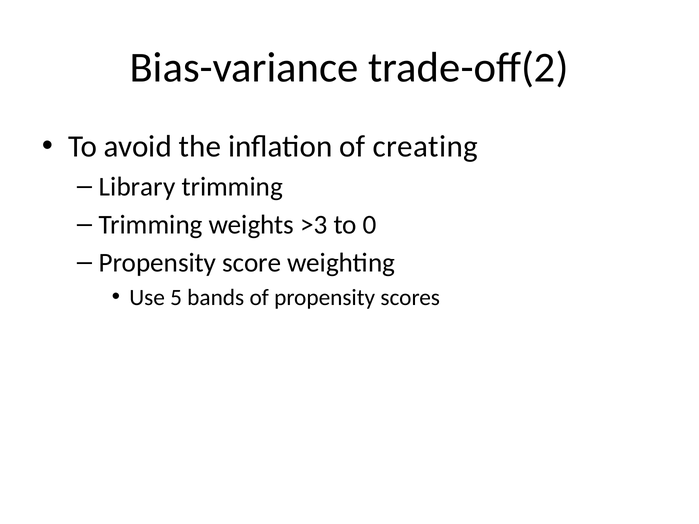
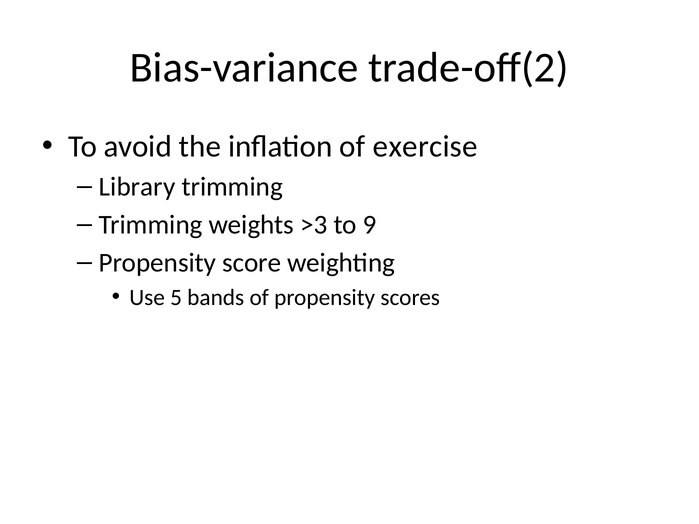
creating: creating -> exercise (425, 147)
0: 0 -> 9 (370, 225)
